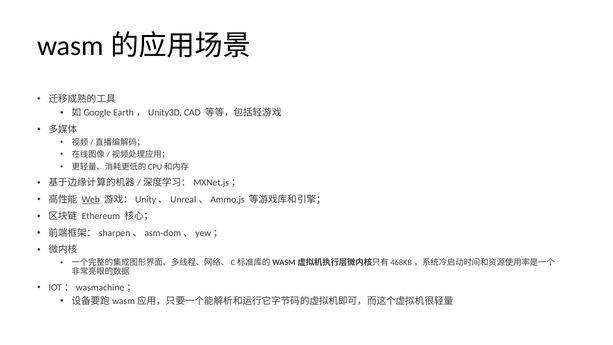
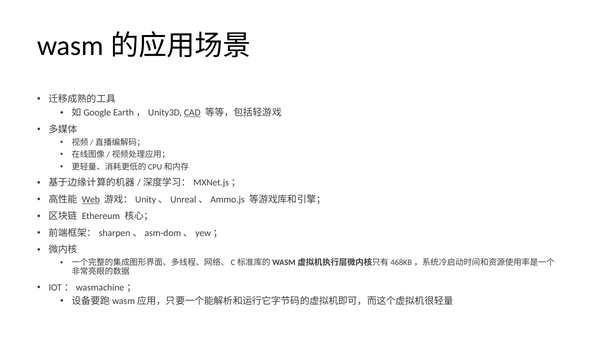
CAD underline: none -> present (192, 113)
